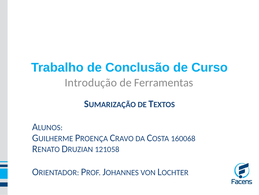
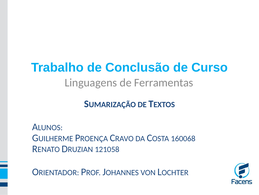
Introdução: Introdução -> Linguagens (91, 82)
